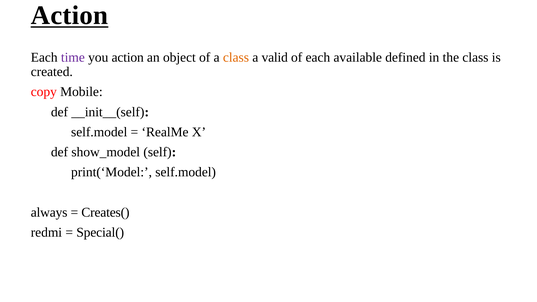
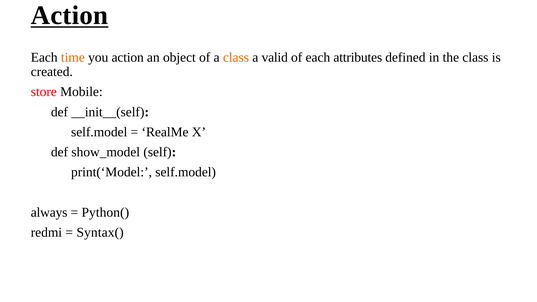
time colour: purple -> orange (73, 57)
available: available -> attributes (358, 57)
copy: copy -> store (44, 92)
Creates(: Creates( -> Python( (105, 212)
Special(: Special( -> Syntax( (100, 232)
